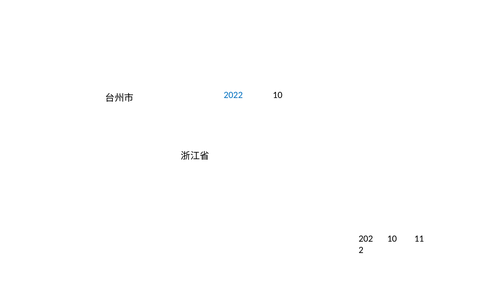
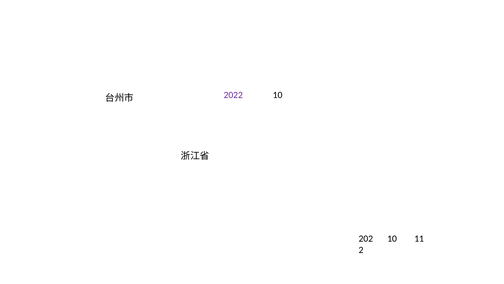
2022 colour: blue -> purple (233, 95)
